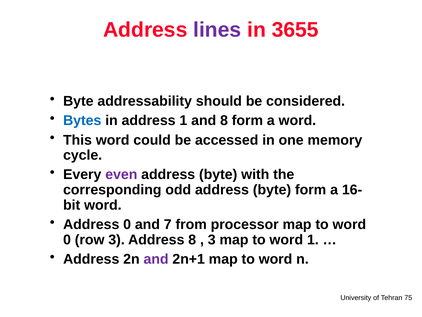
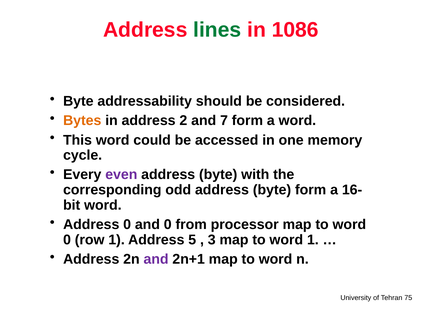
lines colour: purple -> green (217, 30)
3655: 3655 -> 1086 (295, 30)
Bytes colour: blue -> orange (82, 120)
address 1: 1 -> 2 (183, 120)
and 8: 8 -> 7 (224, 120)
and 7: 7 -> 0 (168, 224)
row 3: 3 -> 1 (117, 239)
Address 8: 8 -> 5 (192, 239)
